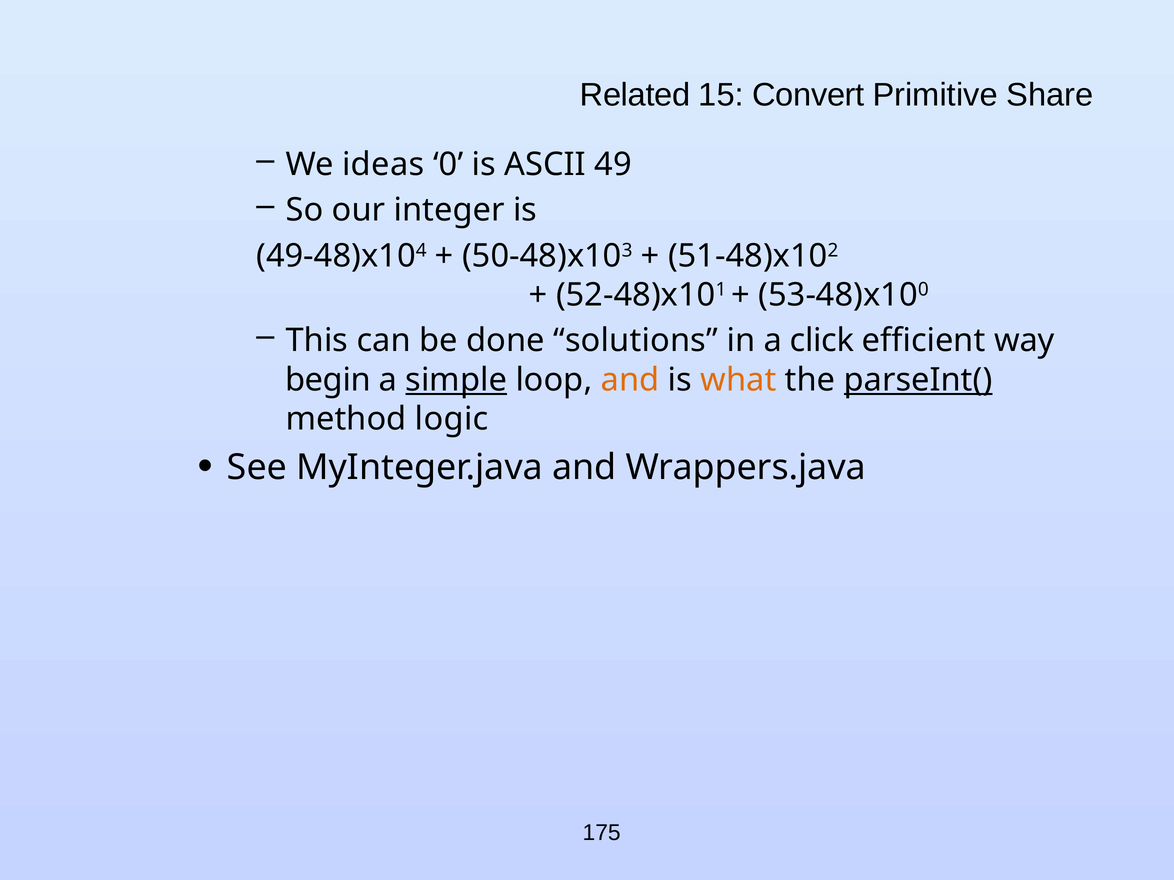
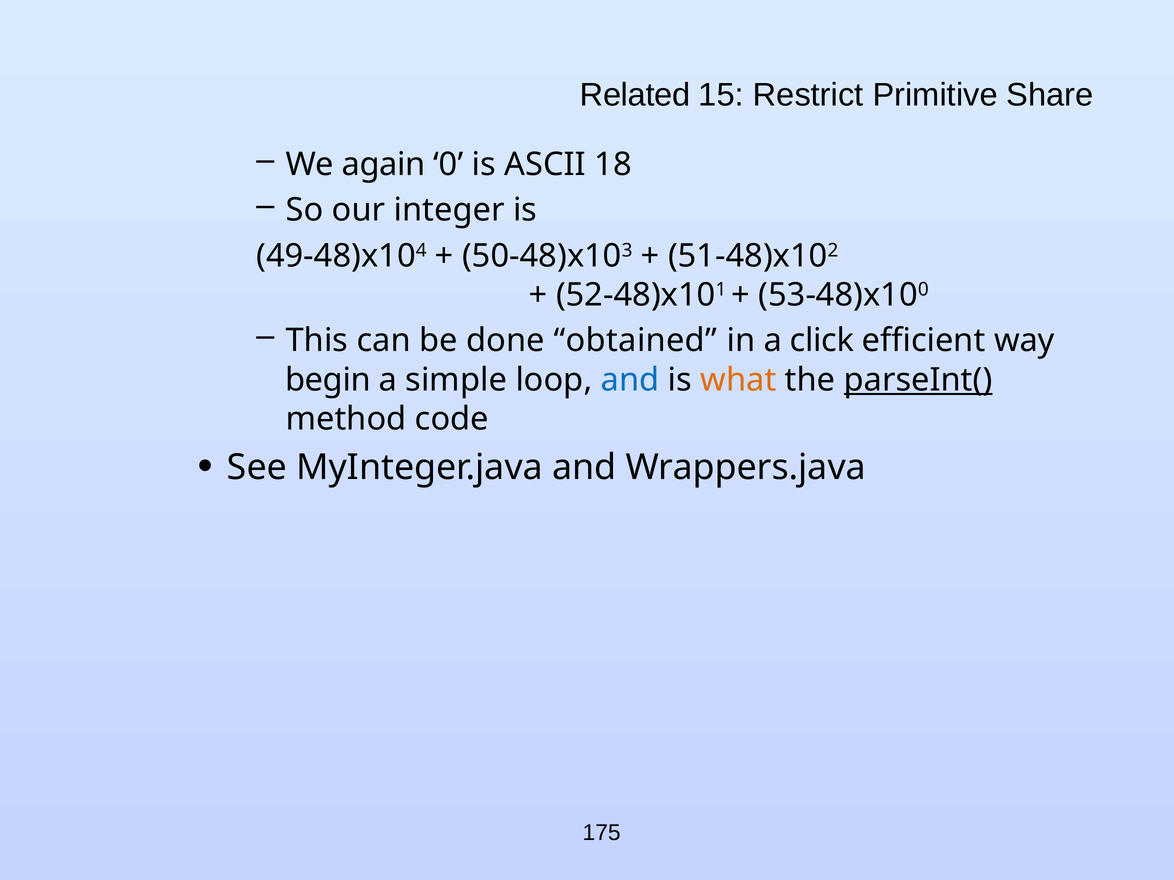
Convert: Convert -> Restrict (808, 95)
ideas: ideas -> again (384, 165)
49: 49 -> 18 (613, 165)
solutions: solutions -> obtained (635, 341)
simple underline: present -> none (456, 380)
and colour: orange -> blue (630, 380)
logic: logic -> code (452, 419)
